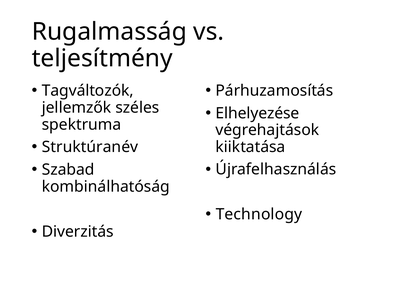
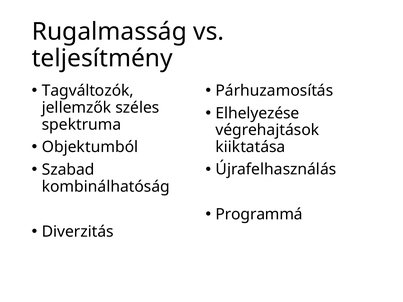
Struktúranév: Struktúranév -> Objektumból (90, 147)
Technology: Technology -> Programmá (259, 215)
